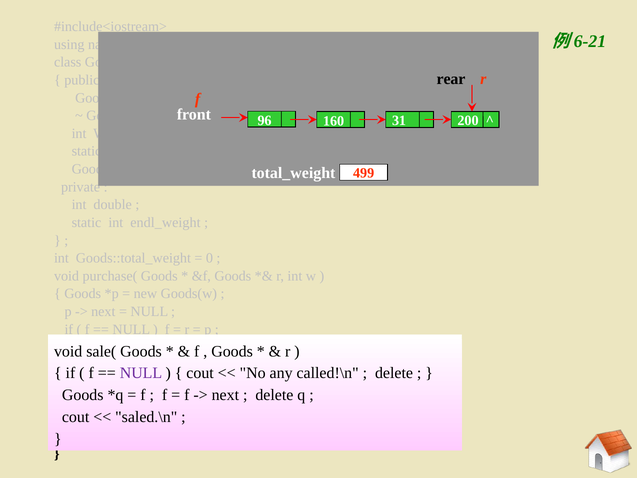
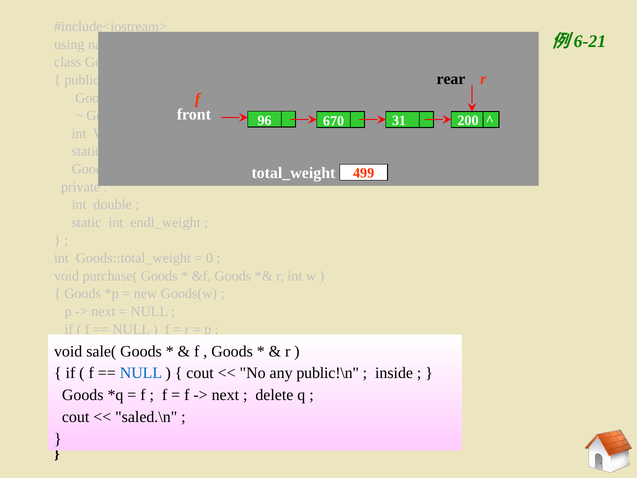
160: 160 -> 670 (334, 121)
NULL colour: purple -> blue (141, 373)
called!\n: called!\n -> public!\n (328, 373)
delete: delete -> inside (394, 373)
